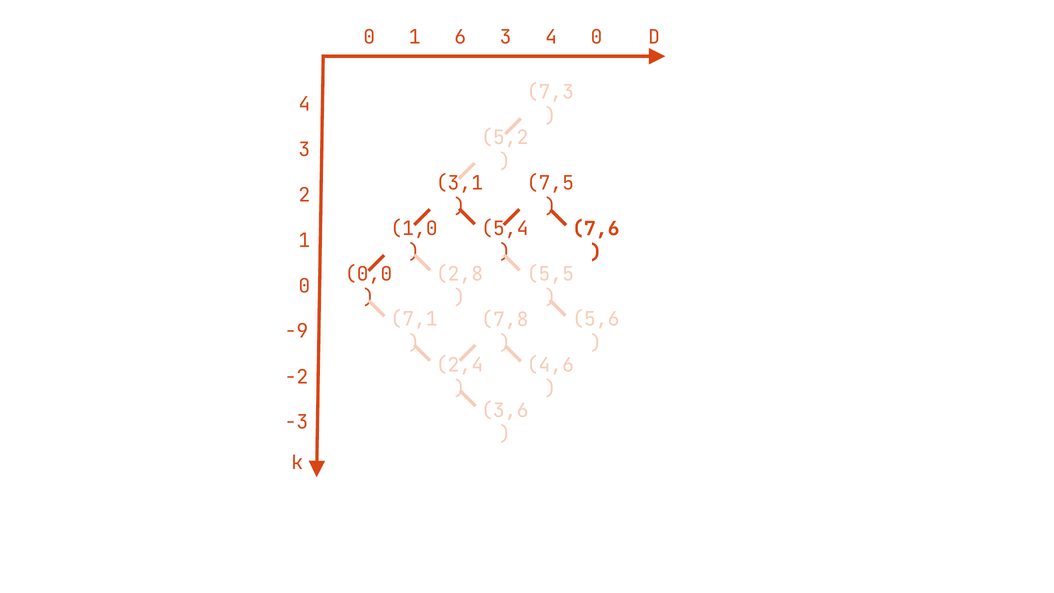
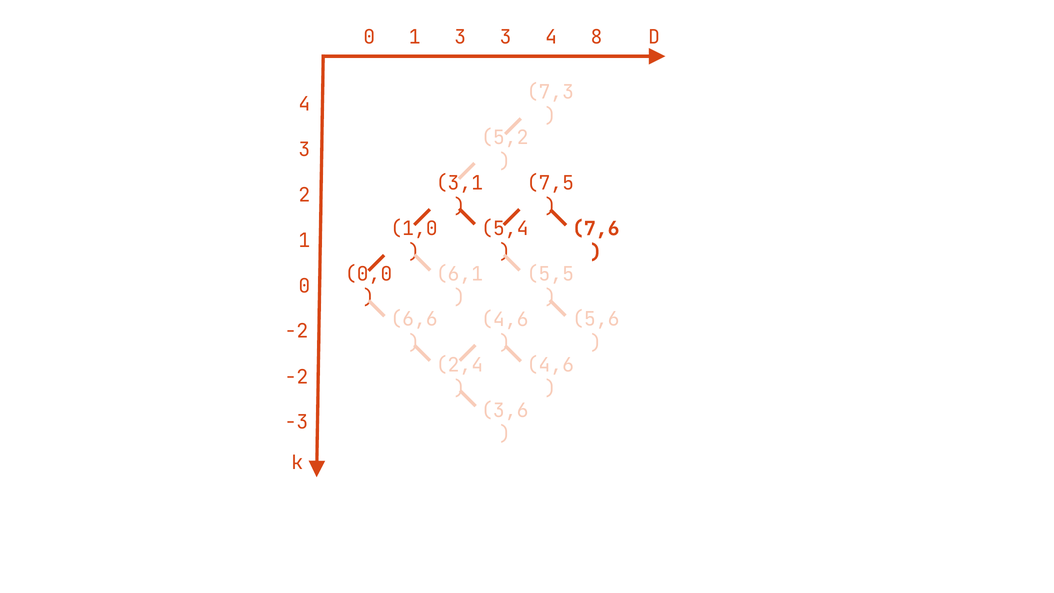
1 6: 6 -> 3 (460, 37)
4 0: 0 -> 8 (596, 37)
2,8: 2,8 -> 6,1 (459, 274)
7,1: 7,1 -> 6,6 (414, 319)
7,8: 7,8 -> 4,6 (505, 320)
-9: -9 -> -2 (296, 331)
